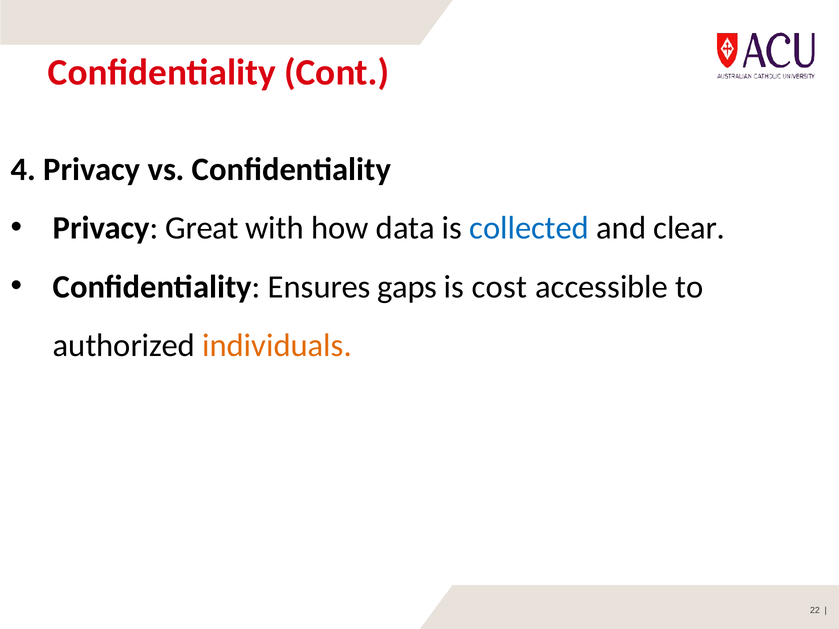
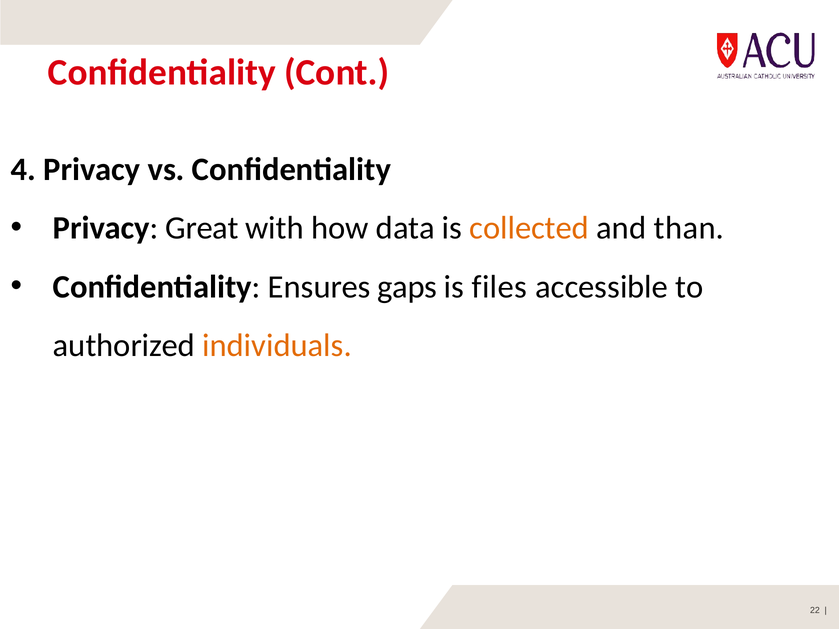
collected colour: blue -> orange (529, 228)
clear: clear -> than (689, 228)
cost: cost -> files (499, 287)
